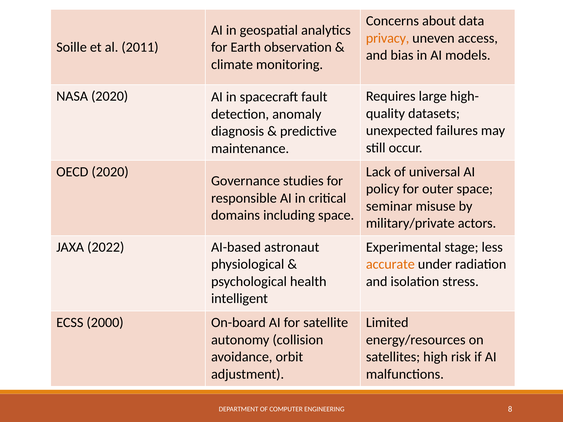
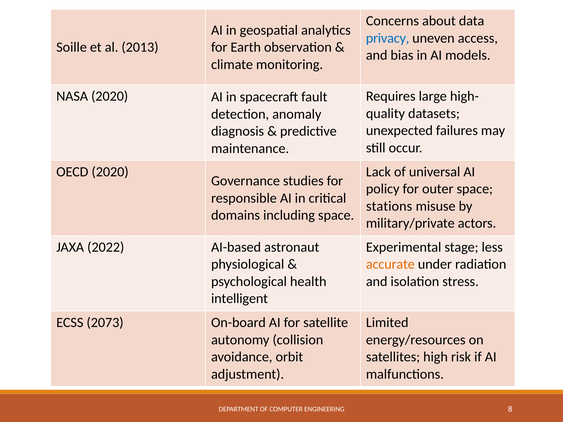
privacy colour: orange -> blue (388, 38)
2011: 2011 -> 2013 (140, 47)
seminar: seminar -> stations (389, 206)
2000: 2000 -> 2073 (105, 323)
